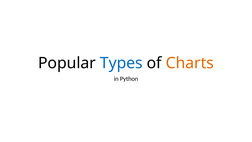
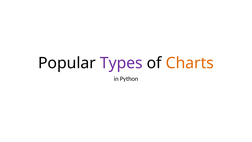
Types colour: blue -> purple (121, 63)
